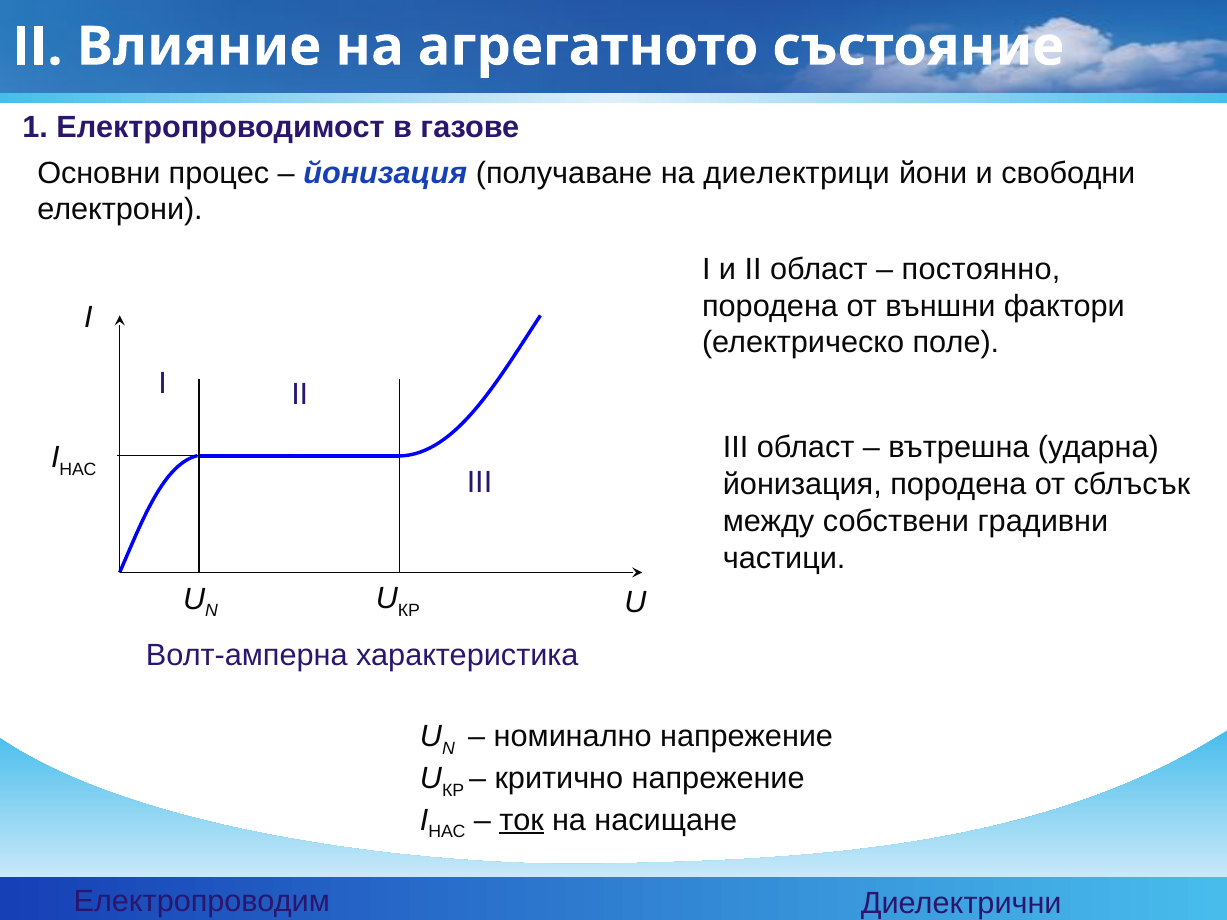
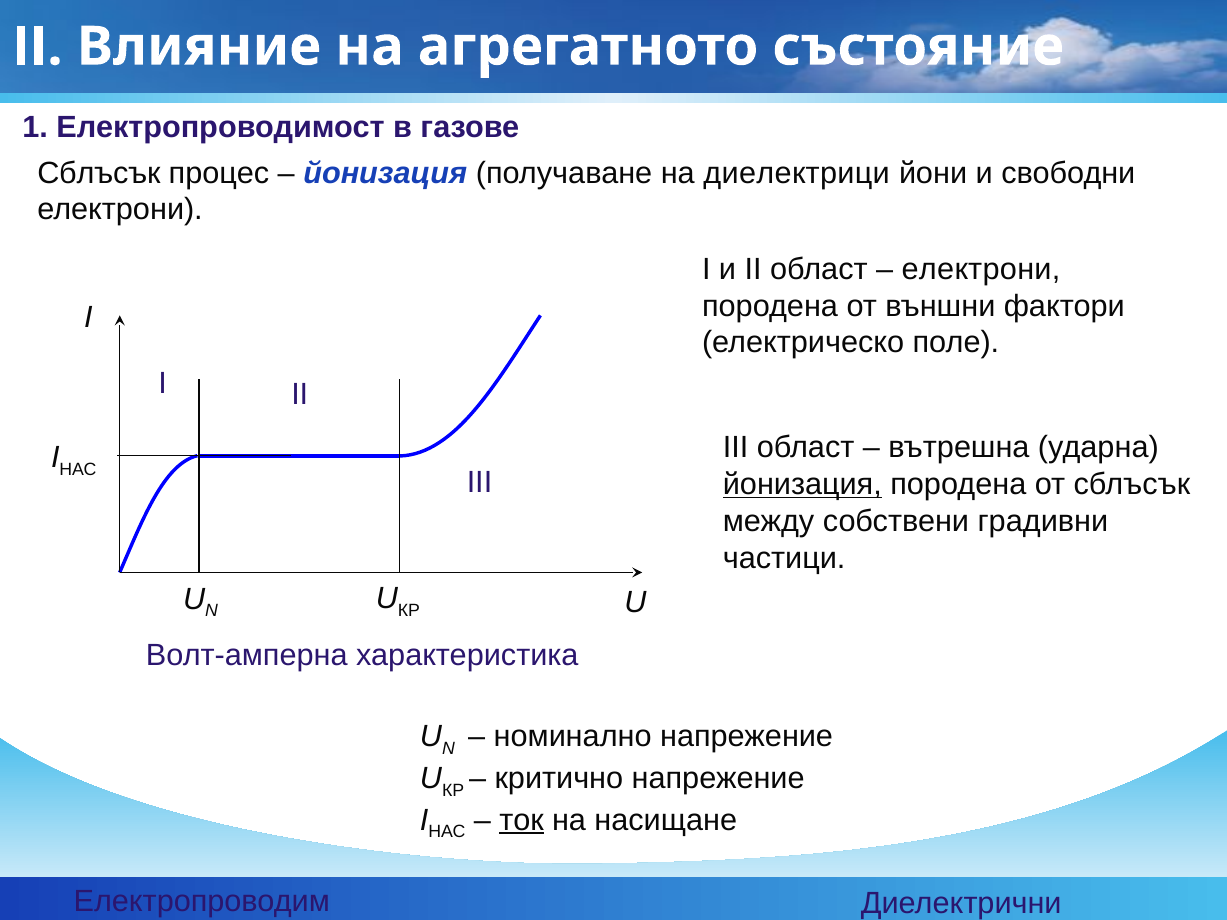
Основни: Основни -> Сблъсък (99, 173)
постоянно: постоянно -> електрони (981, 269)
йонизация underline: none -> present (802, 484)
